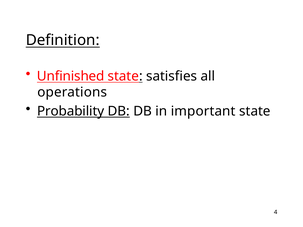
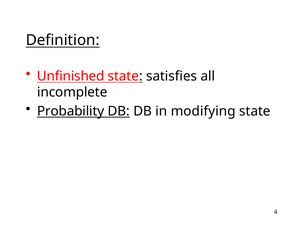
operations: operations -> incomplete (72, 92)
important: important -> modifying (203, 111)
